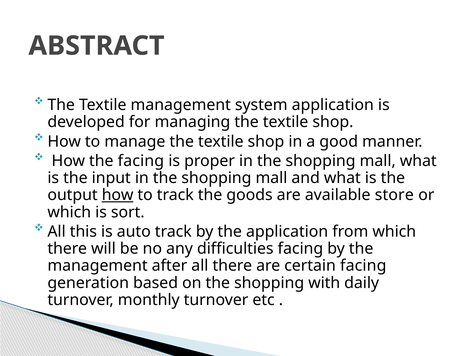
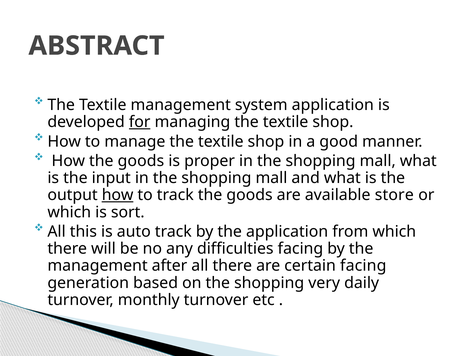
for underline: none -> present (140, 122)
How the facing: facing -> goods (141, 161)
with: with -> very (324, 283)
